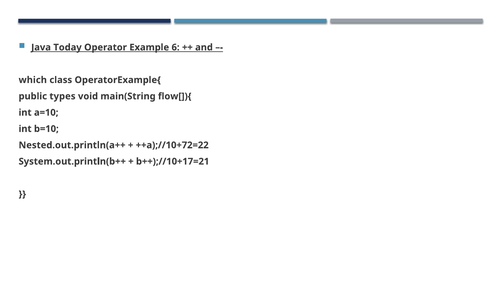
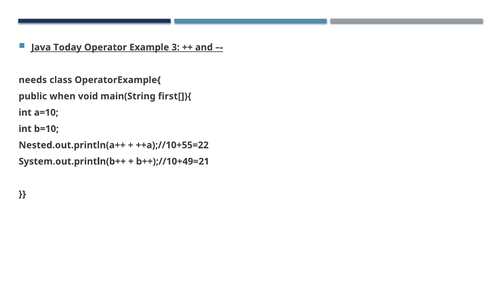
6: 6 -> 3 (176, 47)
which: which -> needs (33, 80)
types: types -> when (63, 96)
flow[]){: flow[]){ -> first[]){ (175, 96)
++a);//10+72=22: ++a);//10+72=22 -> ++a);//10+55=22 (172, 145)
b++);//10+17=21: b++);//10+17=21 -> b++);//10+49=21 (173, 161)
